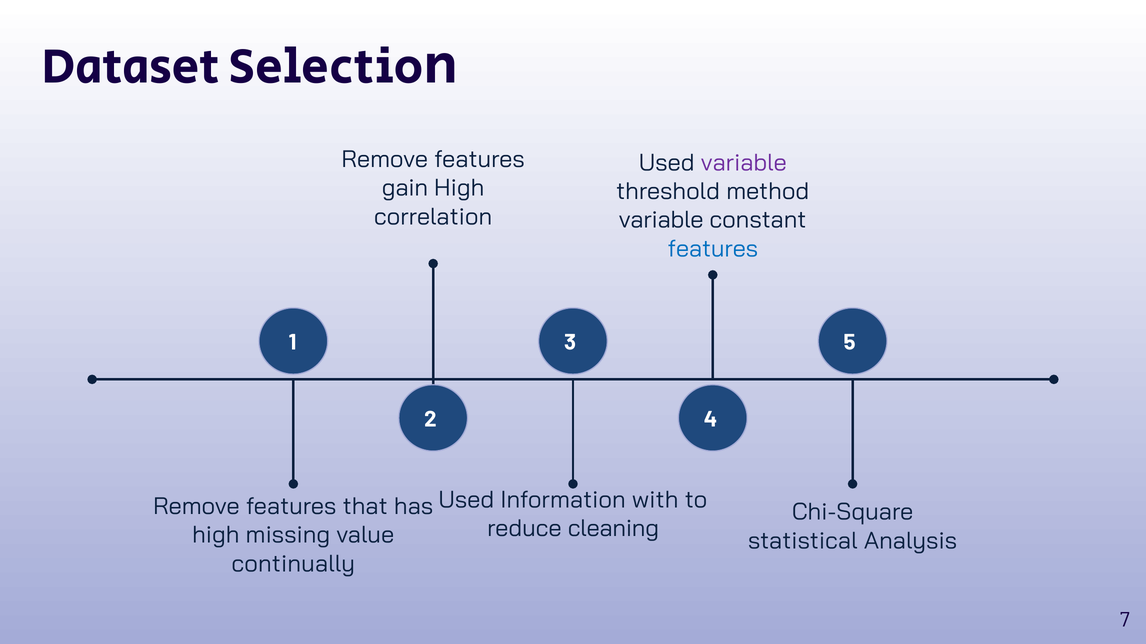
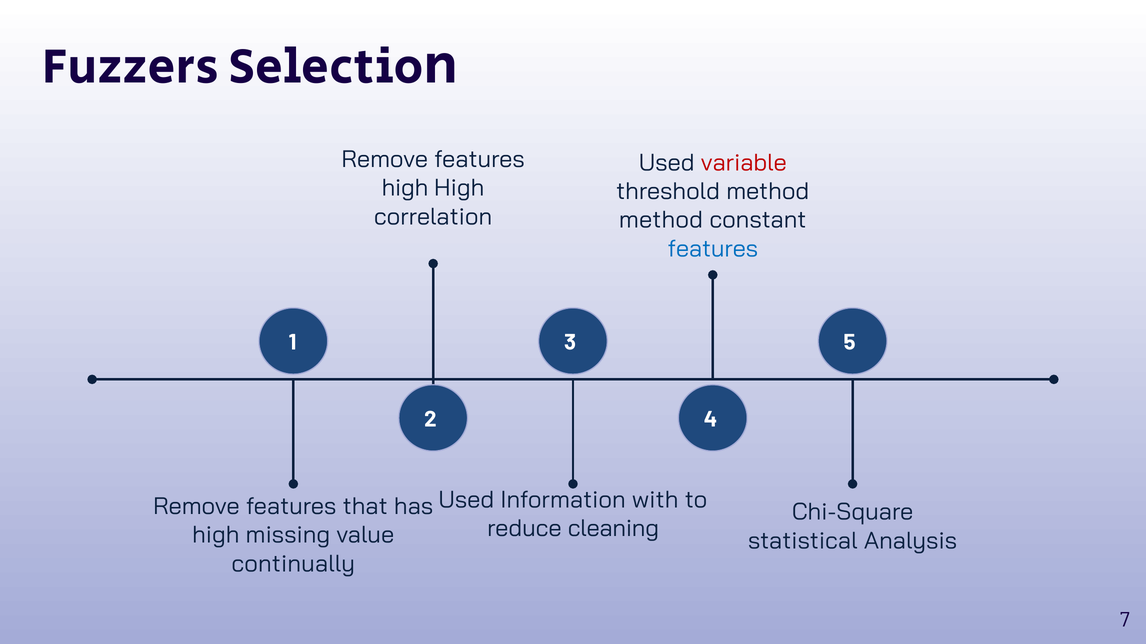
Dataset: Dataset -> Fuzzers (131, 66)
variable colour: purple -> red (744, 163)
gain: gain -> high (405, 188)
variable: variable -> method (661, 220)
